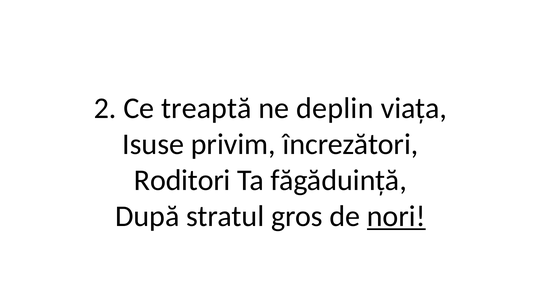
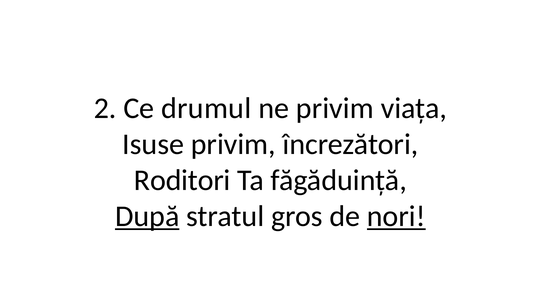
treaptă: treaptă -> drumul (206, 108)
ne deplin: deplin -> privim (335, 108)
După underline: none -> present (147, 216)
